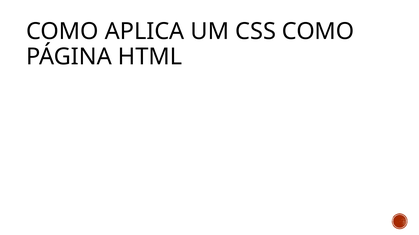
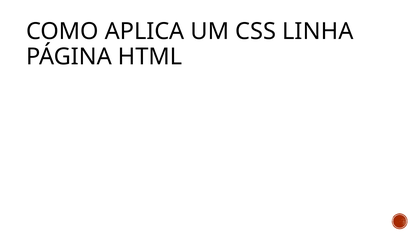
CSS COMO: COMO -> LINHA (318, 31)
